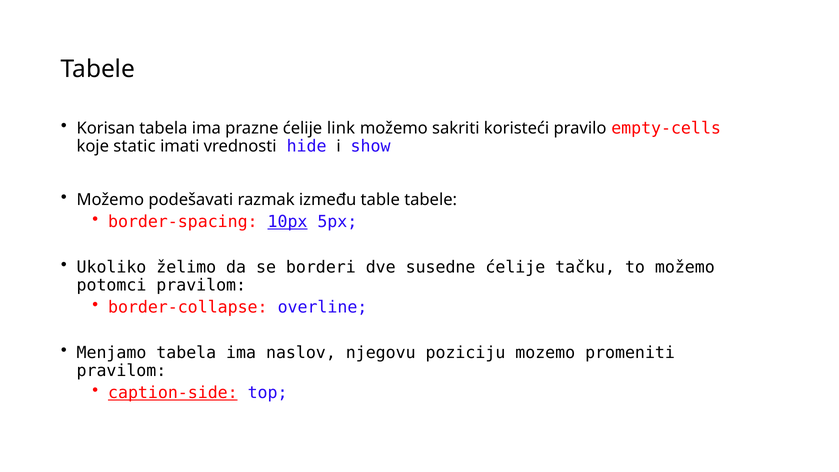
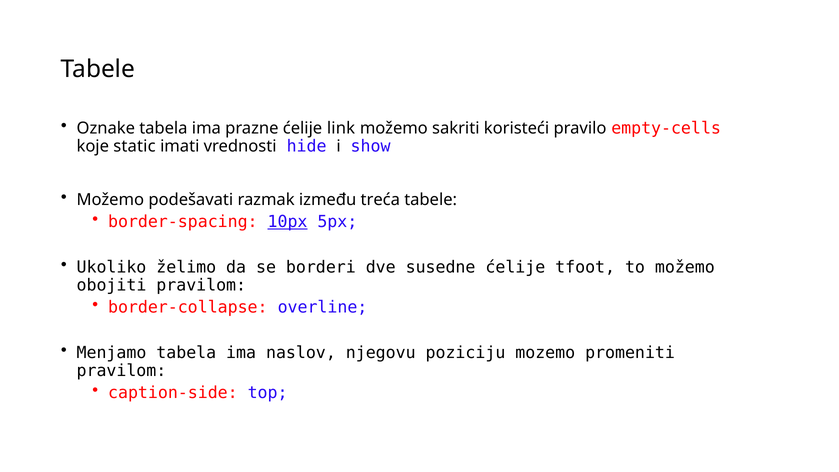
Korisan: Korisan -> Oznake (106, 128)
table: table -> treća (380, 200)
tačku: tačku -> tfoot (585, 267)
potomci: potomci -> obojiti (111, 285)
caption-side underline: present -> none (173, 393)
